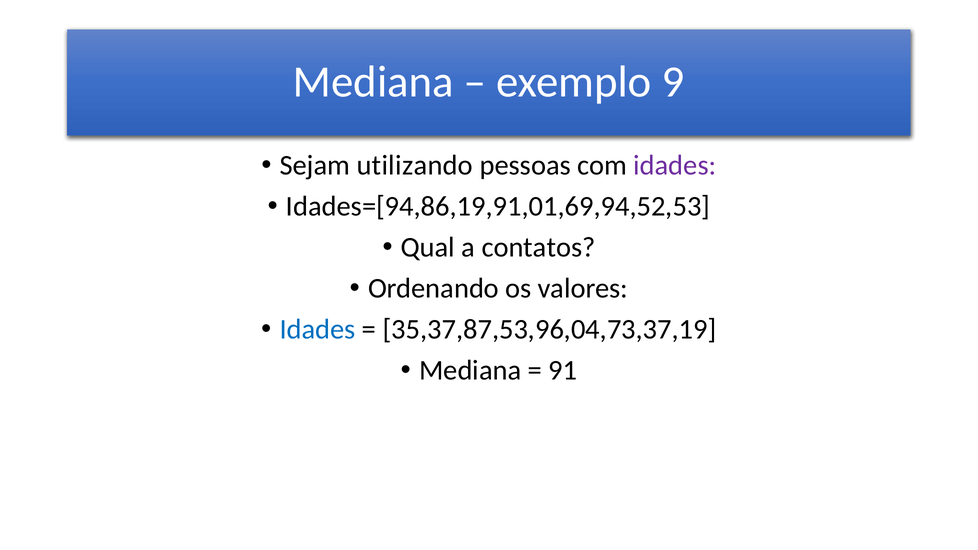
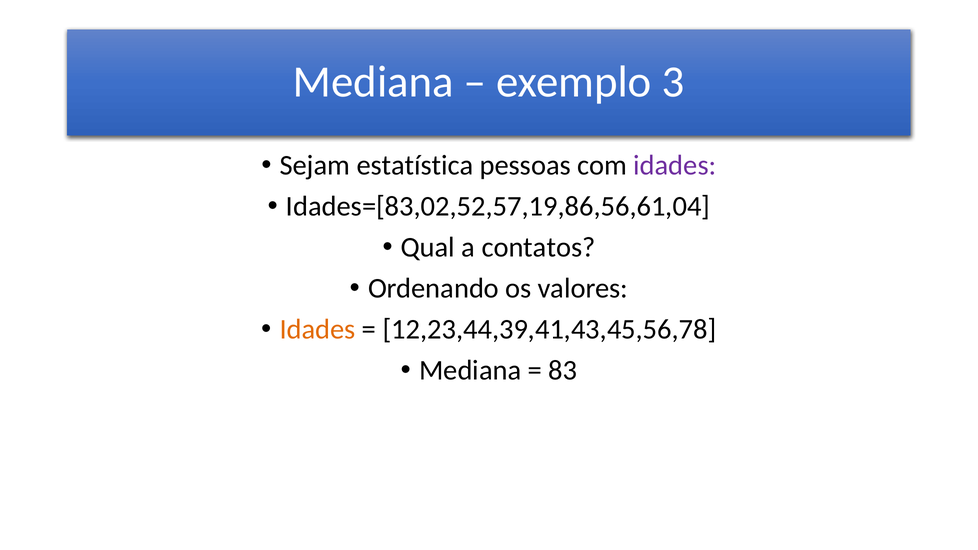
9: 9 -> 3 (673, 82)
utilizando: utilizando -> estatística (415, 165)
Idades=[94,86,19,91,01,69,94,52,53: Idades=[94,86,19,91,01,69,94,52,53 -> Idades=[83,02,52,57,19,86,56,61,04 (498, 206)
Idades colour: blue -> orange (318, 329)
35,37,87,53,96,04,73,37,19: 35,37,87,53,96,04,73,37,19 -> 12,23,44,39,41,43,45,56,78 (550, 329)
91: 91 -> 83 (563, 370)
